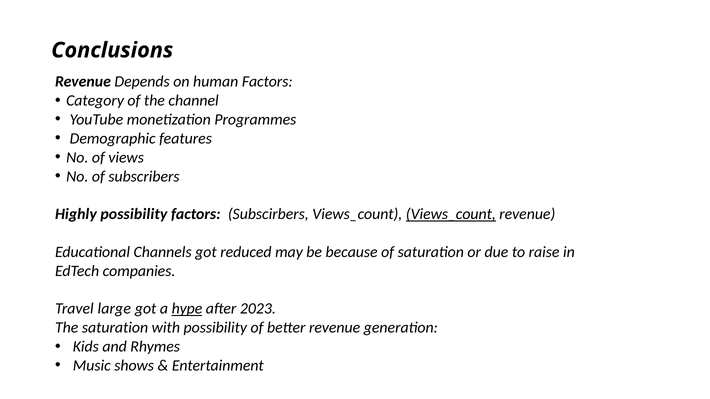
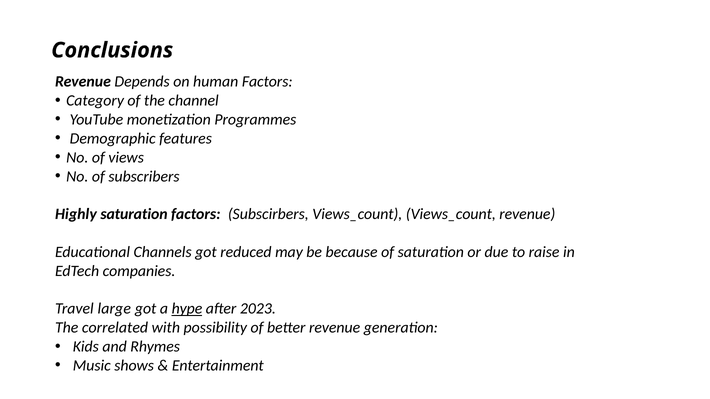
Highly possibility: possibility -> saturation (134, 214)
Views_count underline: present -> none (451, 214)
The saturation: saturation -> correlated (115, 328)
